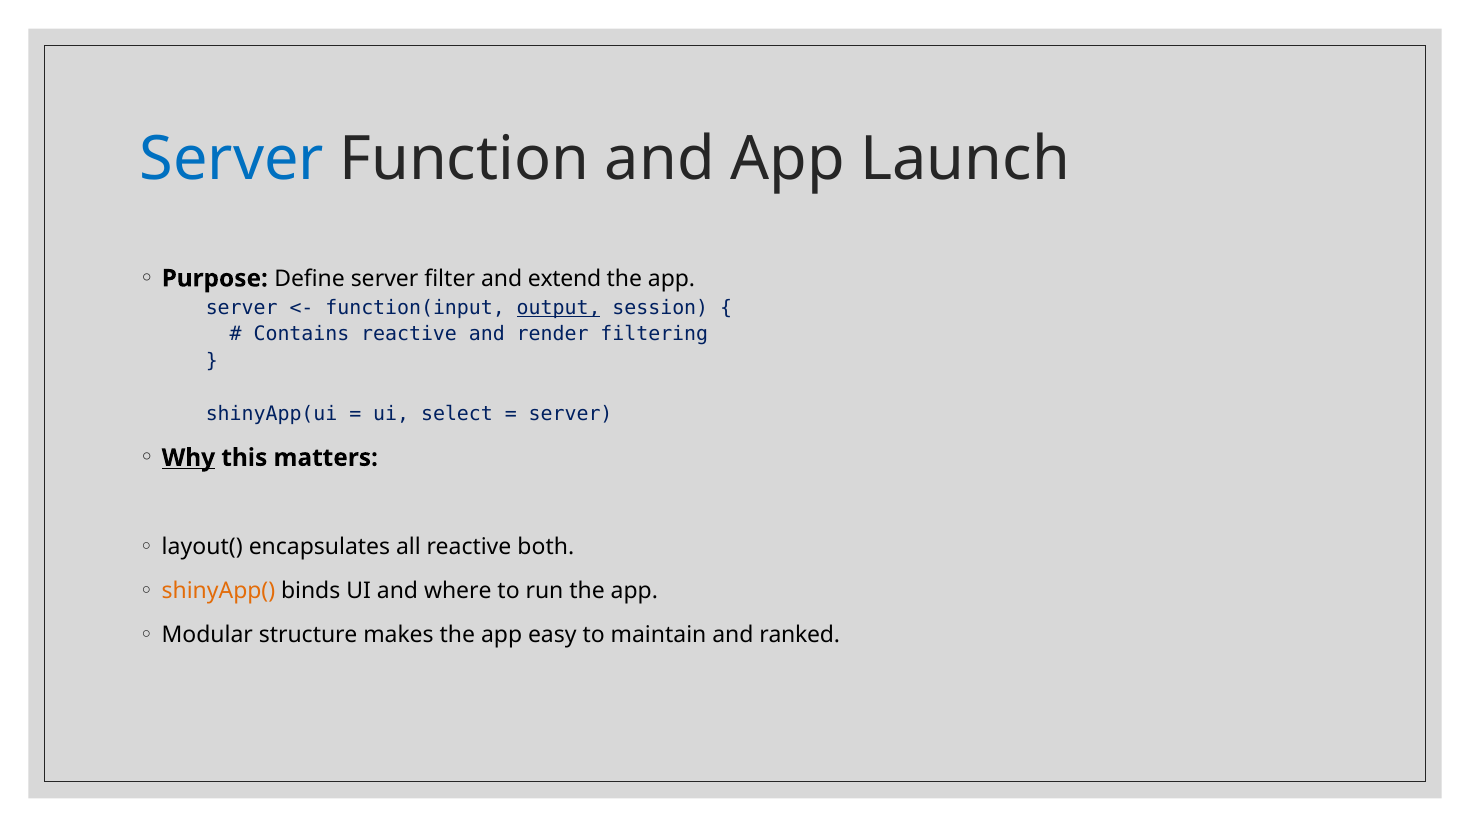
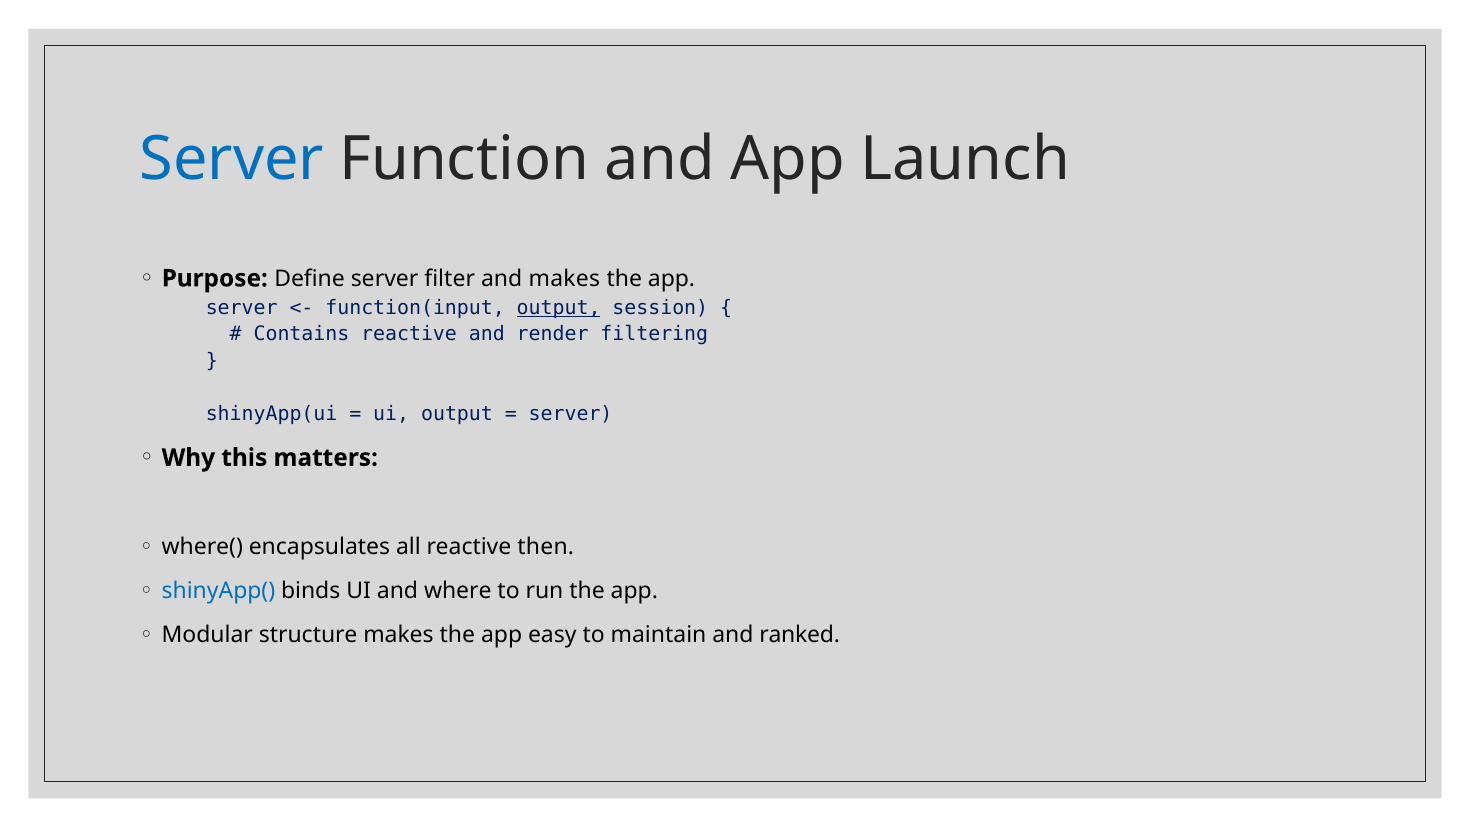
and extend: extend -> makes (564, 279)
ui select: select -> output (457, 414)
Why underline: present -> none (188, 458)
layout(: layout( -> where( (202, 547)
both: both -> then (546, 547)
shinyApp( colour: orange -> blue (218, 591)
